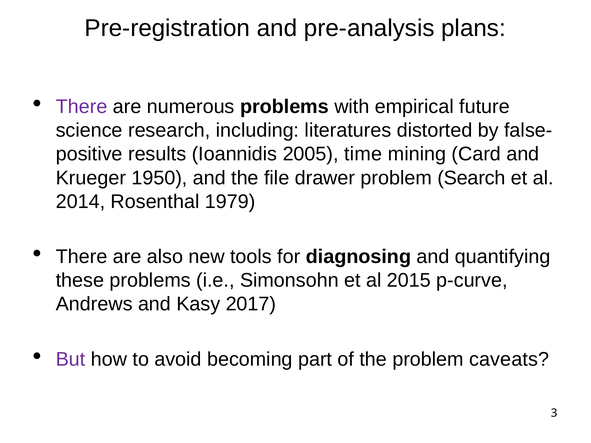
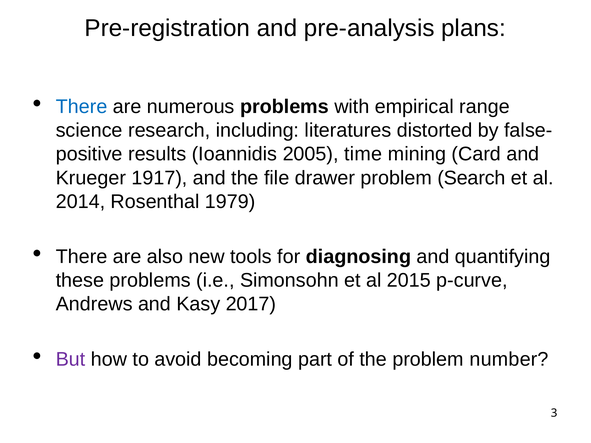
There colour: purple -> blue (82, 107)
future: future -> range (484, 107)
1950: 1950 -> 1917 (159, 178)
caveats: caveats -> number (509, 360)
